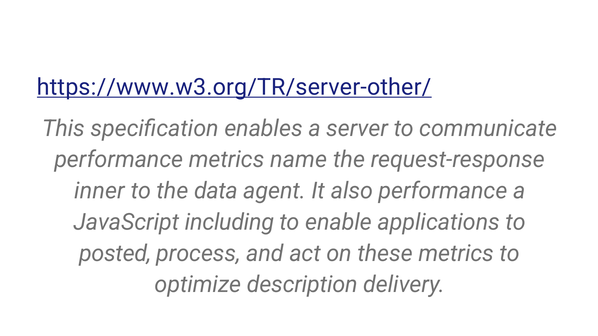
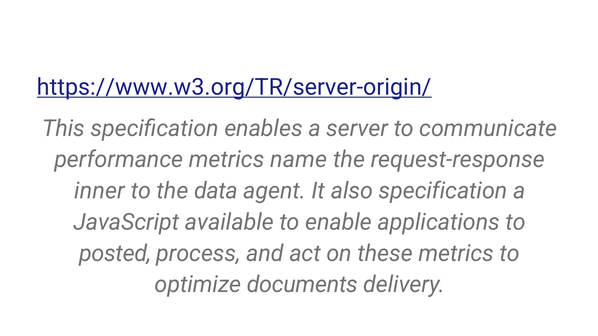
https://www.w3.org/TR/server-other/: https://www.w3.org/TR/server-other/ -> https://www.w3.org/TR/server-origin/ (234, 87)
also performance: performance -> specification (443, 191)
including: including -> available (229, 222)
description: description -> documents (302, 285)
